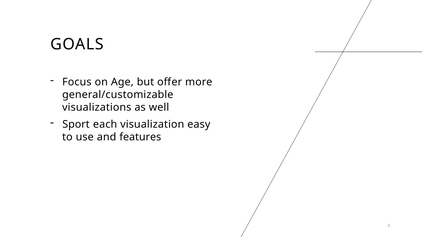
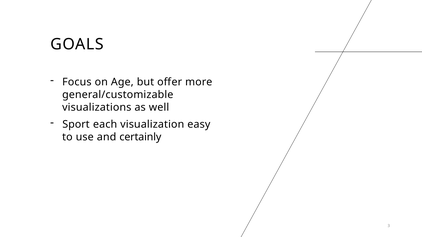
features: features -> certainly (140, 137)
